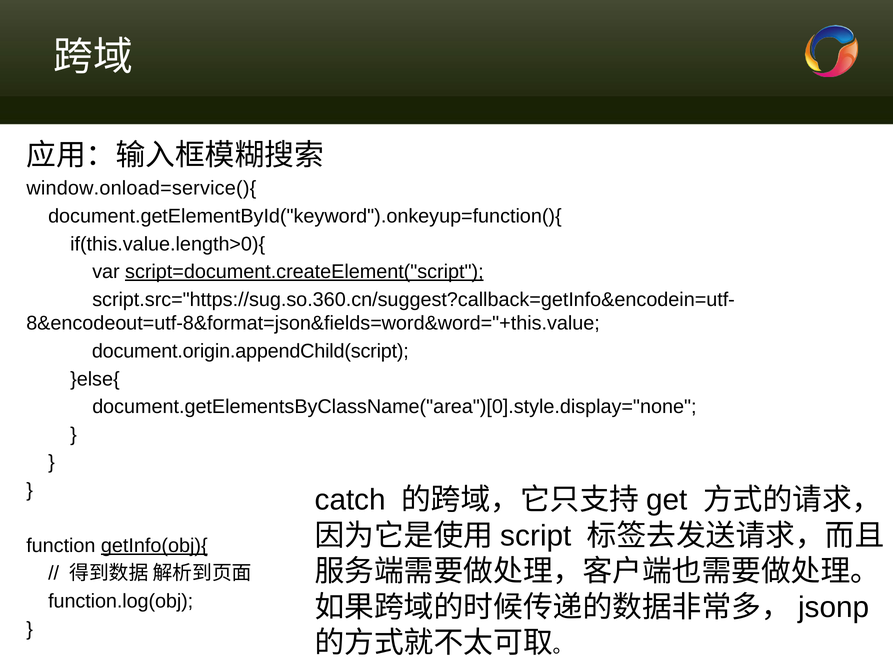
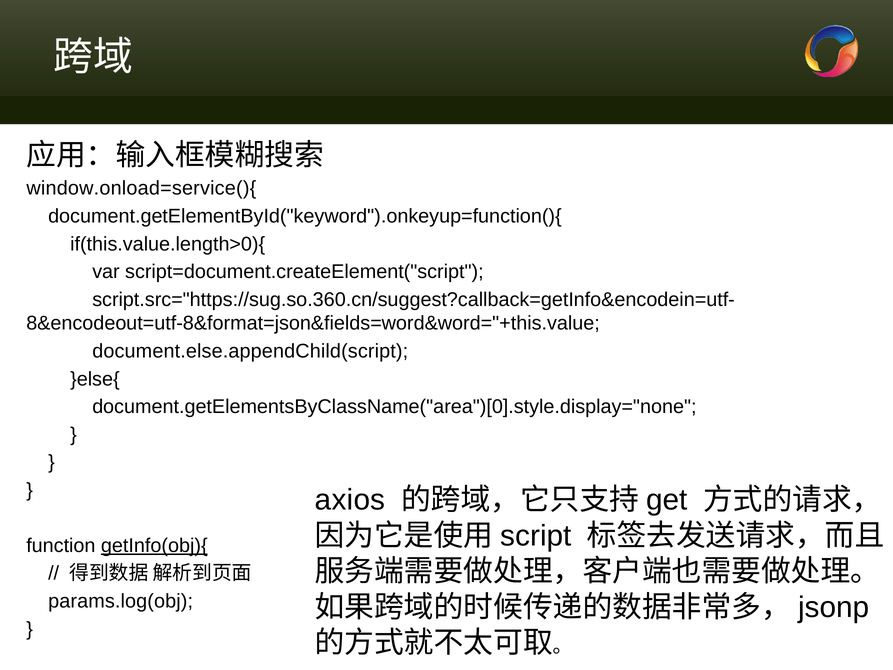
script=document.createElement("script underline: present -> none (304, 272)
document.origin.appendChild(script: document.origin.appendChild(script -> document.else.appendChild(script (250, 351)
catch: catch -> axios (350, 500)
function.log(obj: function.log(obj -> params.log(obj (121, 601)
